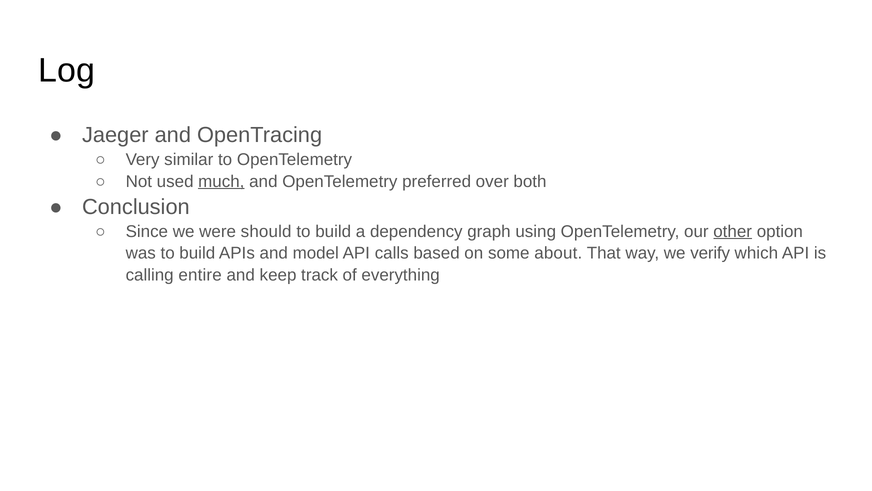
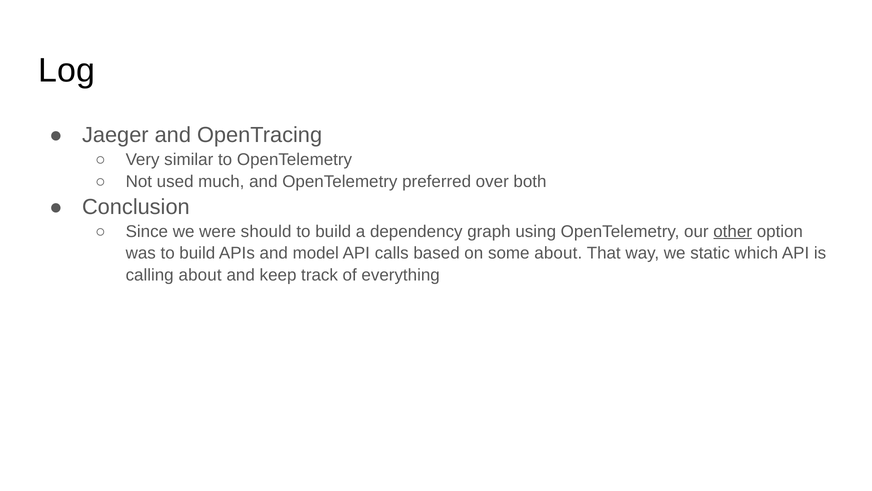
much underline: present -> none (221, 181)
verify: verify -> static (710, 253)
calling entire: entire -> about (200, 275)
